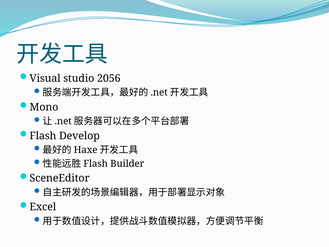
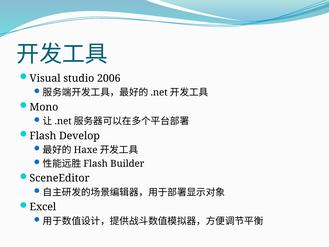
2056: 2056 -> 2006 (109, 78)
